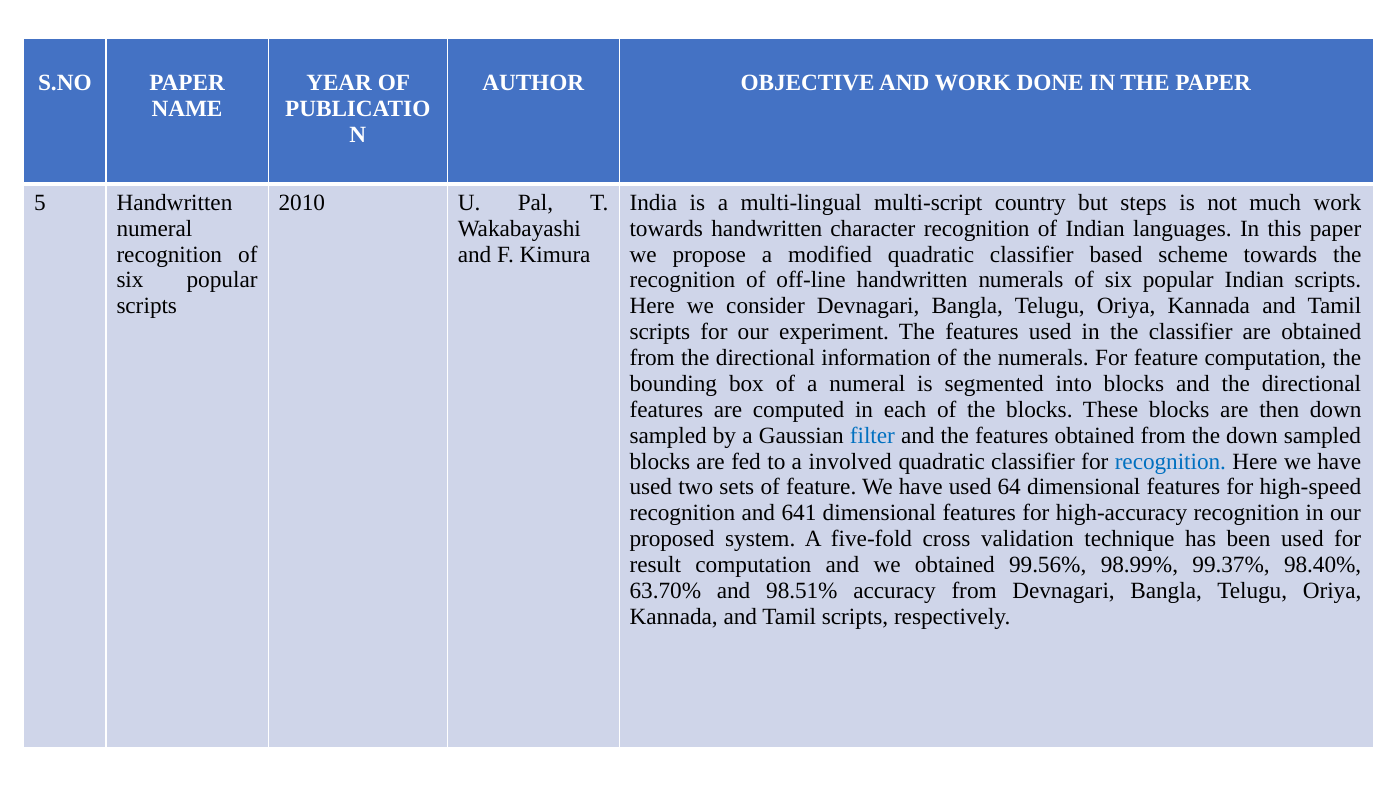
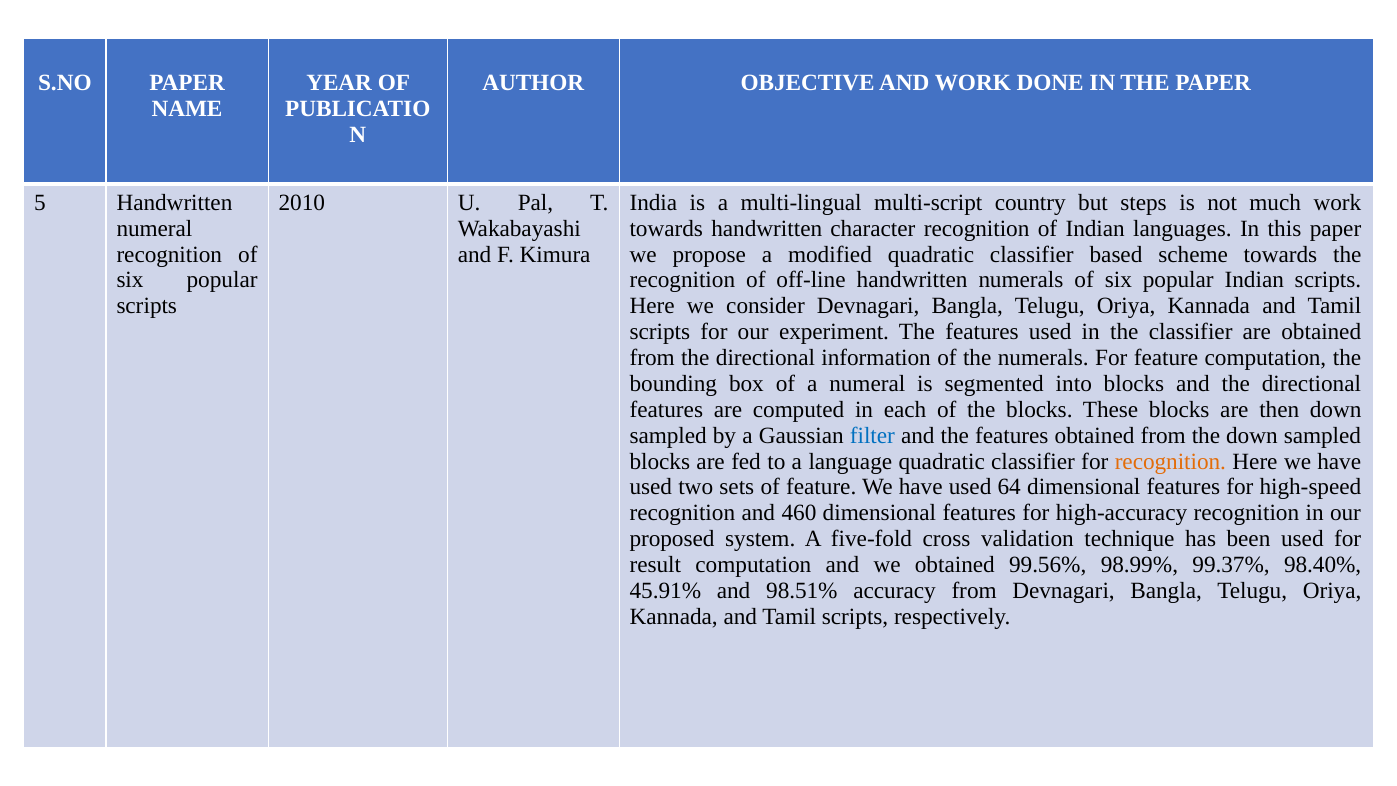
involved: involved -> language (850, 461)
recognition colour: blue -> orange (1170, 461)
641: 641 -> 460 (799, 513)
63.70%: 63.70% -> 45.91% (665, 591)
